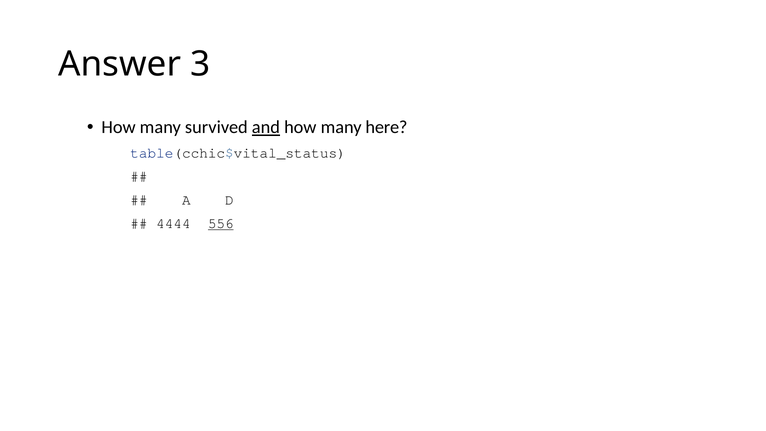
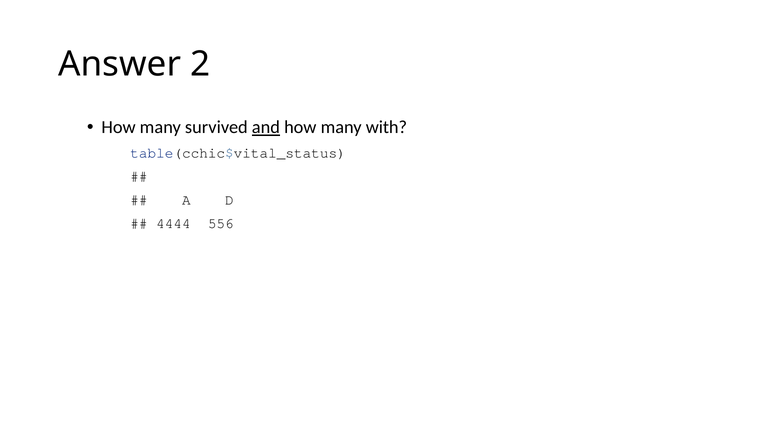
3: 3 -> 2 (200, 64)
here: here -> with (386, 127)
556 underline: present -> none (221, 224)
